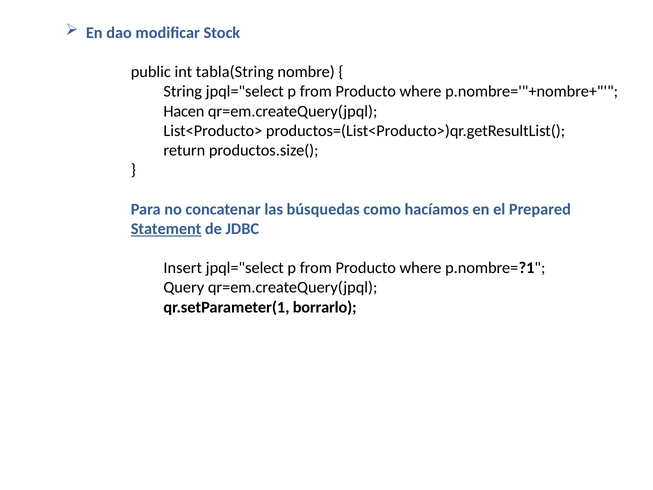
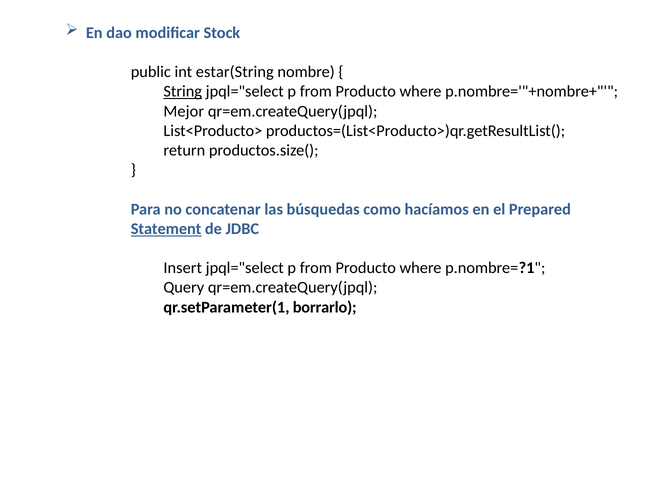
tabla(String: tabla(String -> estar(String (235, 72)
String underline: none -> present (183, 92)
Hacen: Hacen -> Mejor (184, 111)
